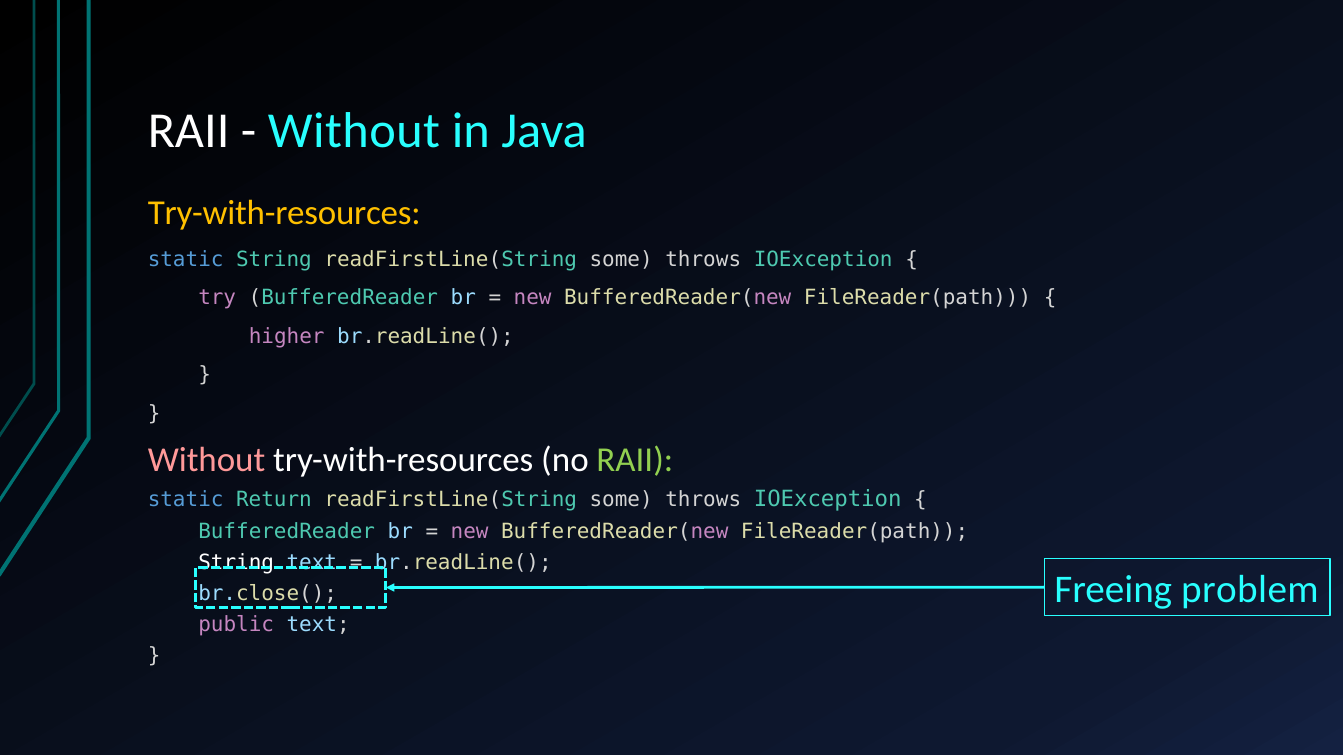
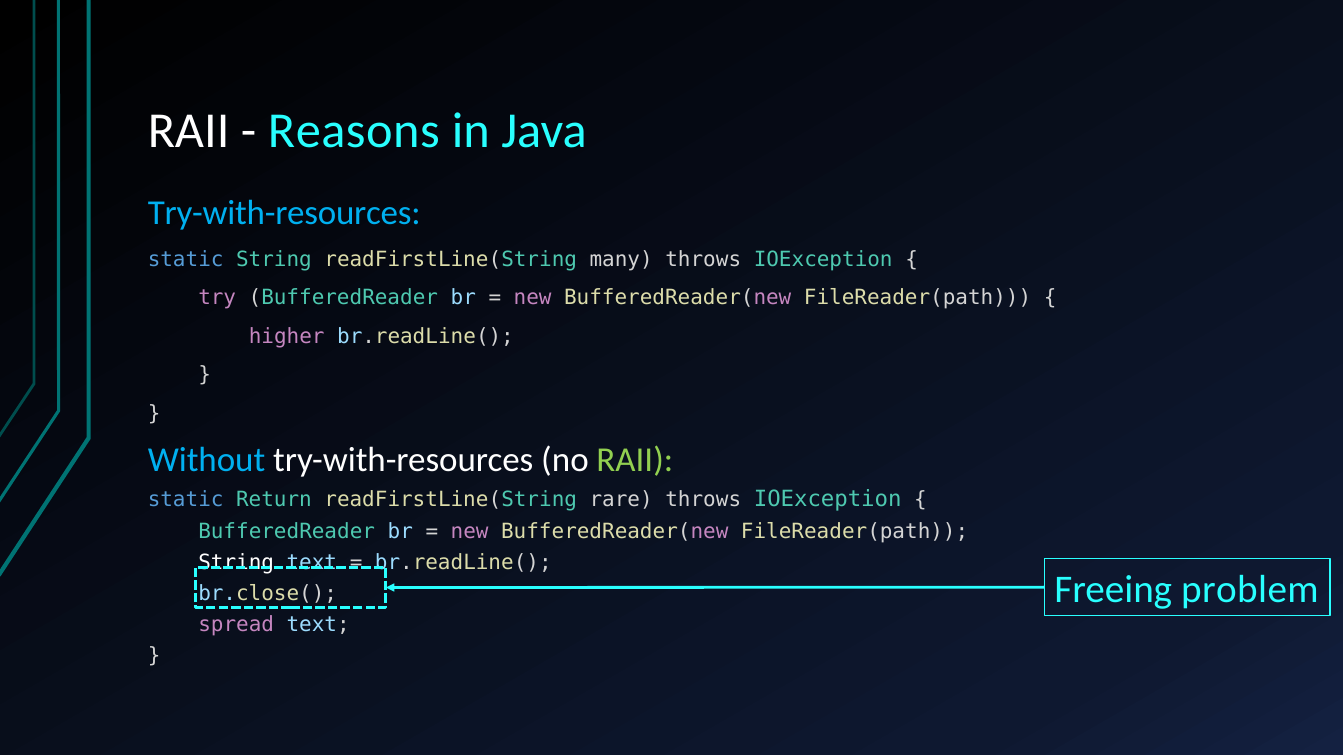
Without: Without -> Reasons (354, 131)
Try-with-resources colour: yellow -> light blue (284, 213)
String readFirstLine(String some: some -> many (621, 259)
Without colour: pink -> light blue (206, 461)
some: some -> rare (621, 500)
public: public -> spread (236, 625)
